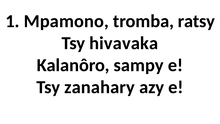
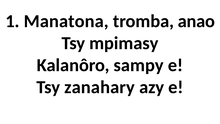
Mpamono: Mpamono -> Manatona (66, 21)
ratsy: ratsy -> anao (196, 21)
hivavaka: hivavaka -> mpimasy (124, 43)
